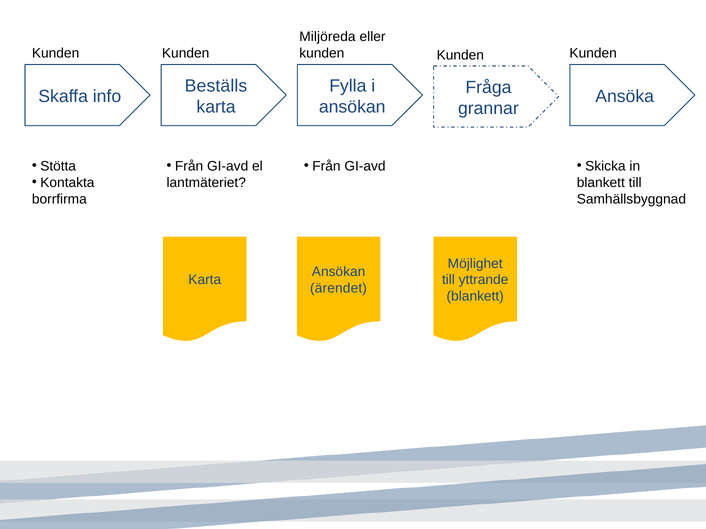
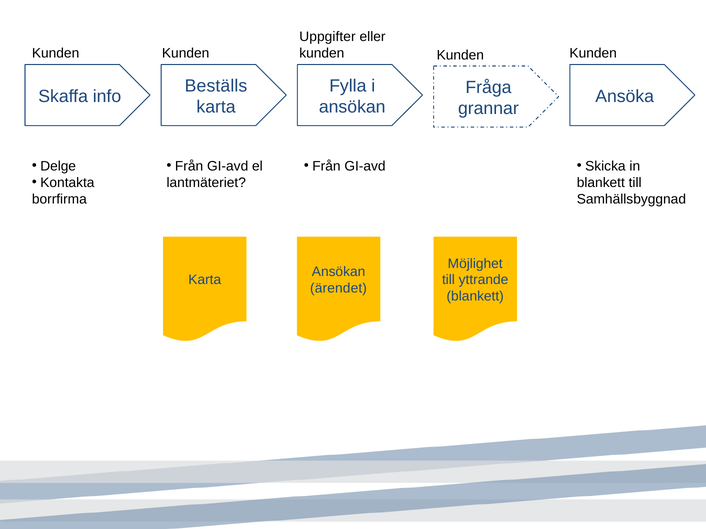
Miljöreda: Miljöreda -> Uppgifter (327, 37)
Stötta: Stötta -> Delge (58, 166)
